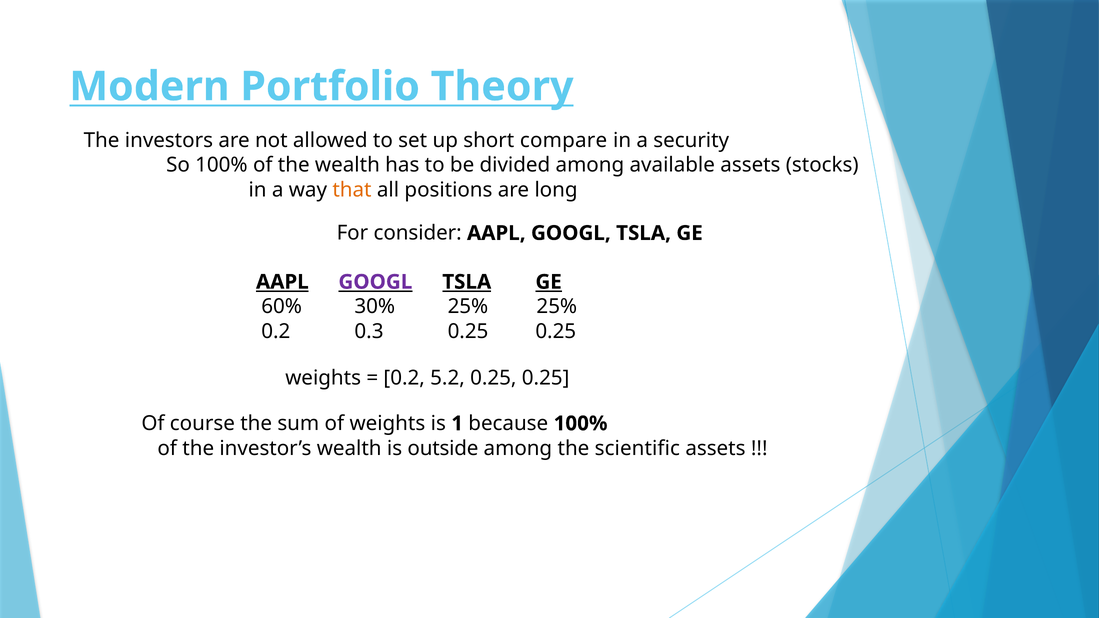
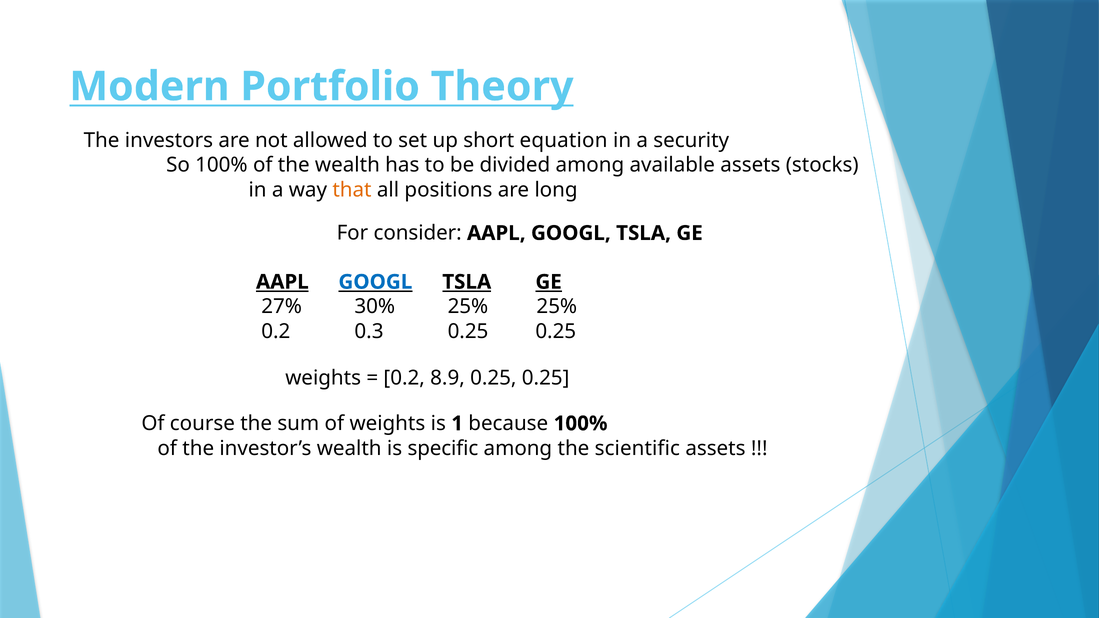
compare: compare -> equation (564, 140)
GOOGL colour: purple -> blue (375, 282)
60%: 60% -> 27% (282, 307)
5.2: 5.2 -> 8.9 (448, 378)
outside: outside -> specific (443, 448)
